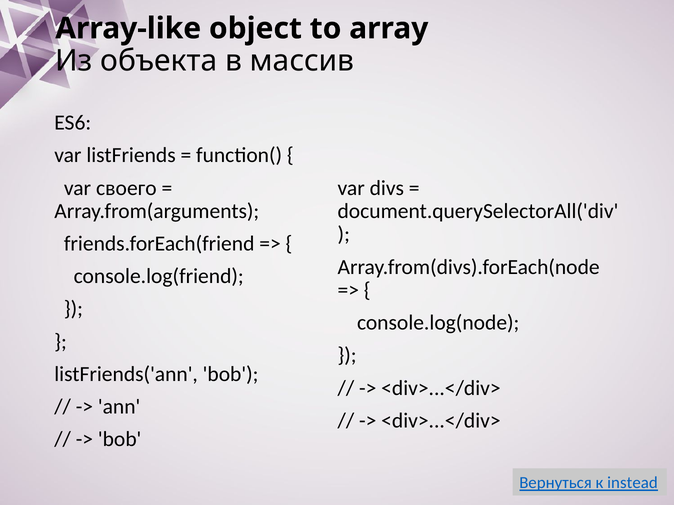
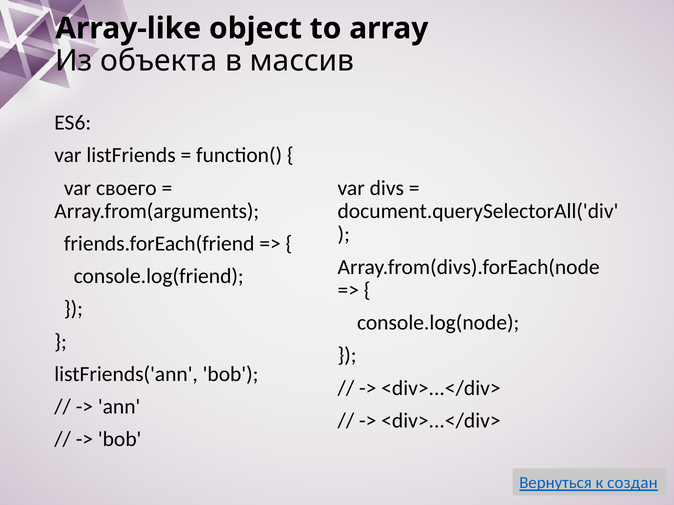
instead: instead -> создан (632, 483)
